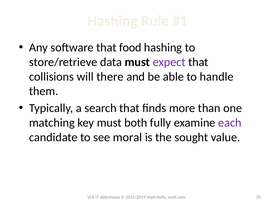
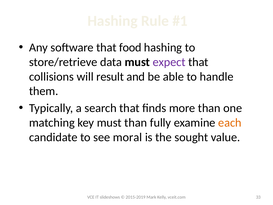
there: there -> result (110, 76)
must both: both -> than (136, 123)
each colour: purple -> orange (230, 123)
